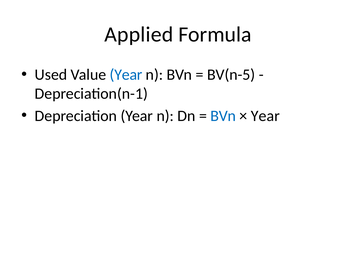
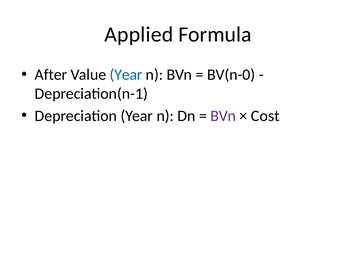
Used: Used -> After (51, 75)
BV(n-5: BV(n-5 -> BV(n-0 (231, 75)
BVn colour: blue -> purple (223, 116)
Year: Year -> Cost (265, 116)
